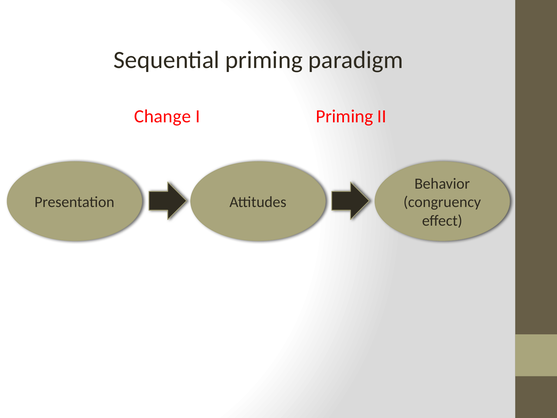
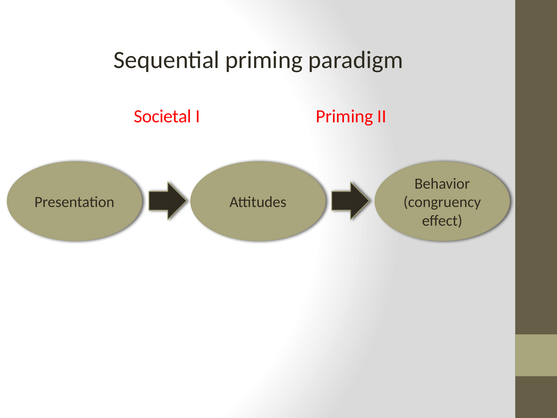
Change: Change -> Societal (163, 116)
